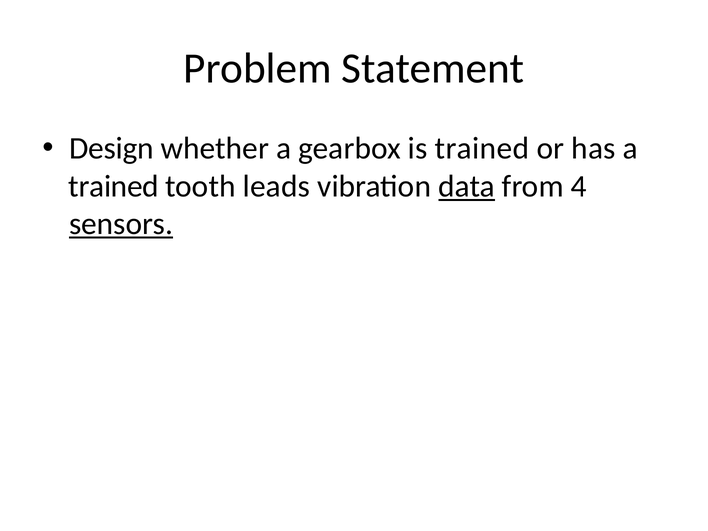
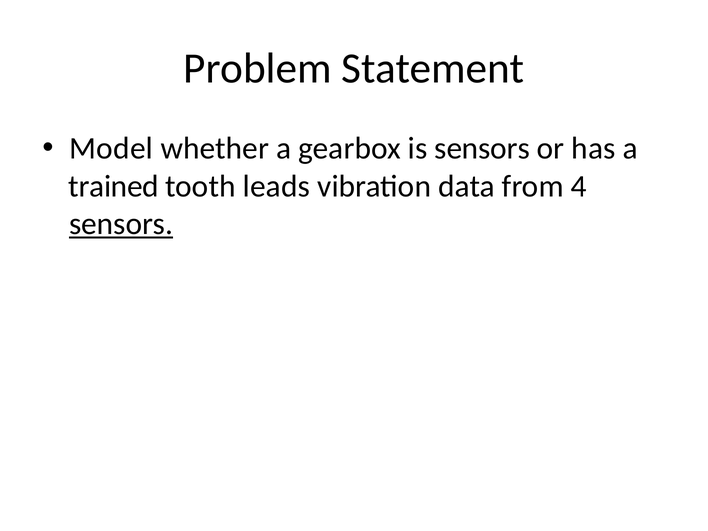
Design: Design -> Model (111, 149)
is trained: trained -> sensors (482, 149)
data underline: present -> none (467, 186)
